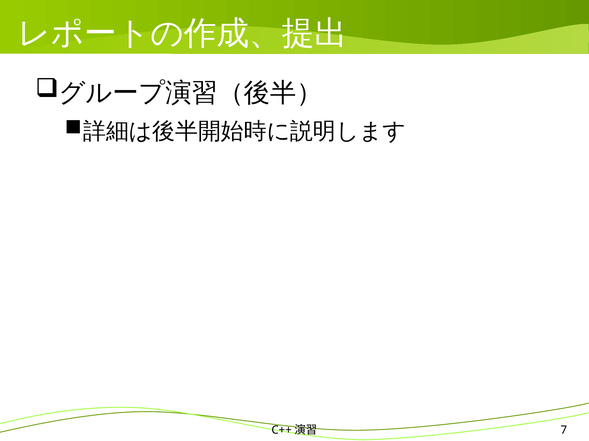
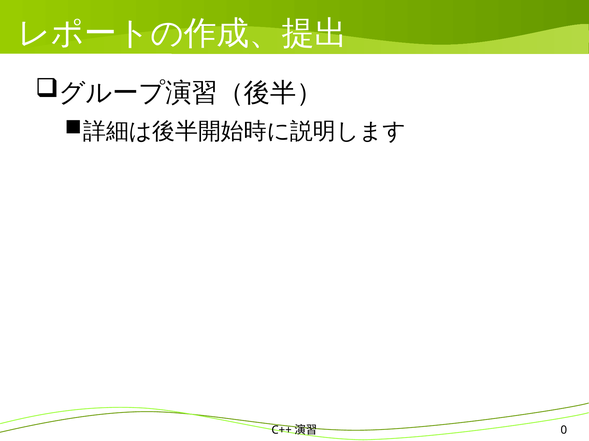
7: 7 -> 0 (564, 431)
